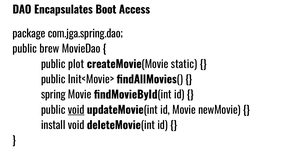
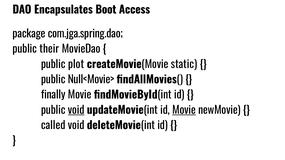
brew: brew -> their (49, 49)
Init<Movie>: Init<Movie> -> Null<Movie> (91, 80)
spring: spring -> finally (53, 95)
Movie underline: none -> present (184, 110)
install: install -> called (53, 126)
